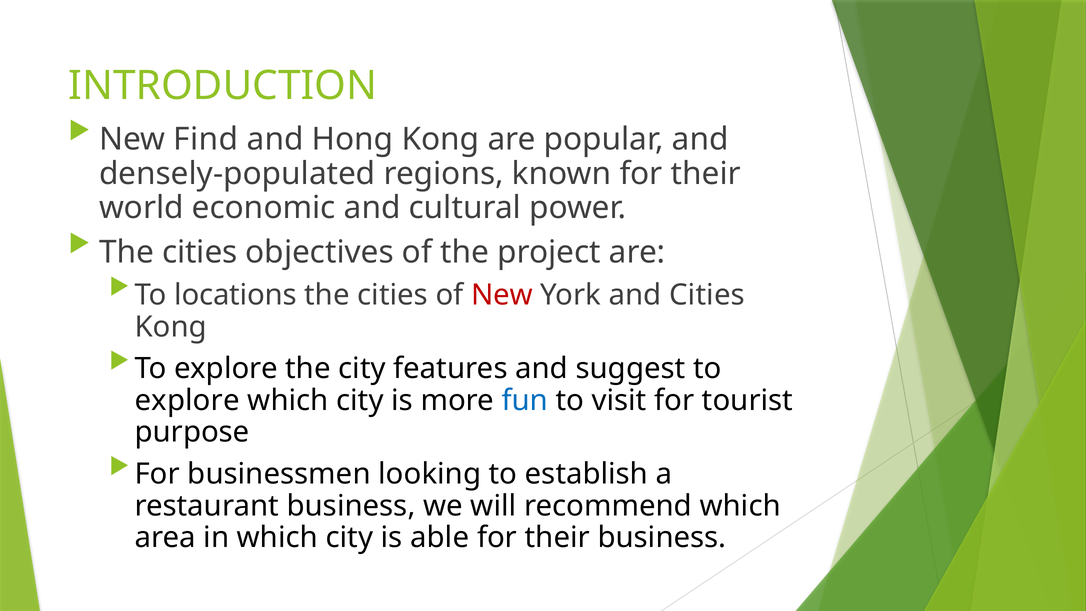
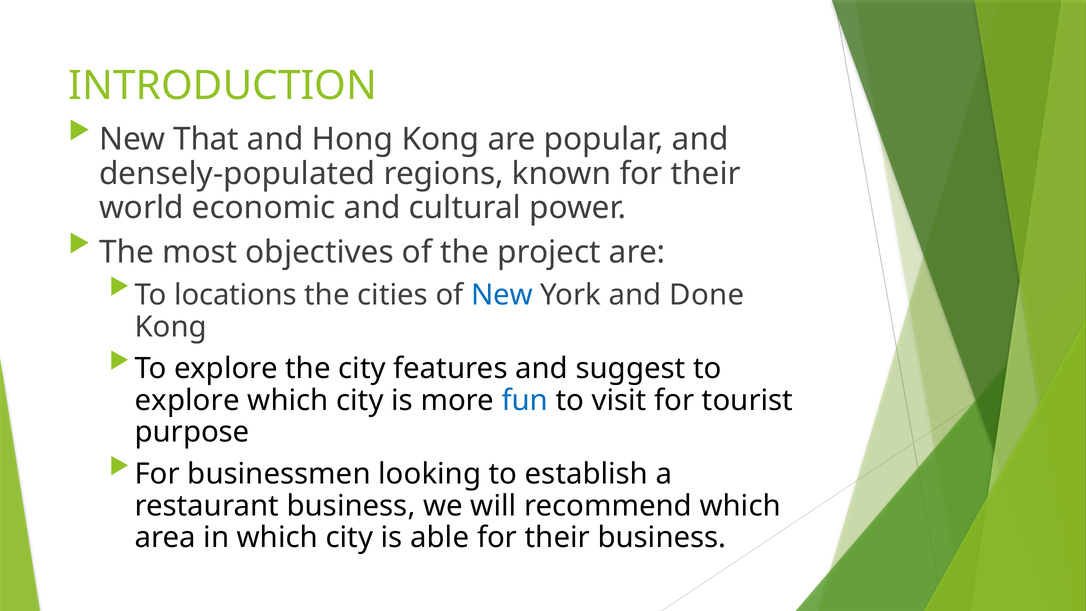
Find: Find -> That (206, 139)
cities: cities -> most (200, 252)
New colour: red -> blue (502, 295)
and Cities: Cities -> Done (707, 295)
